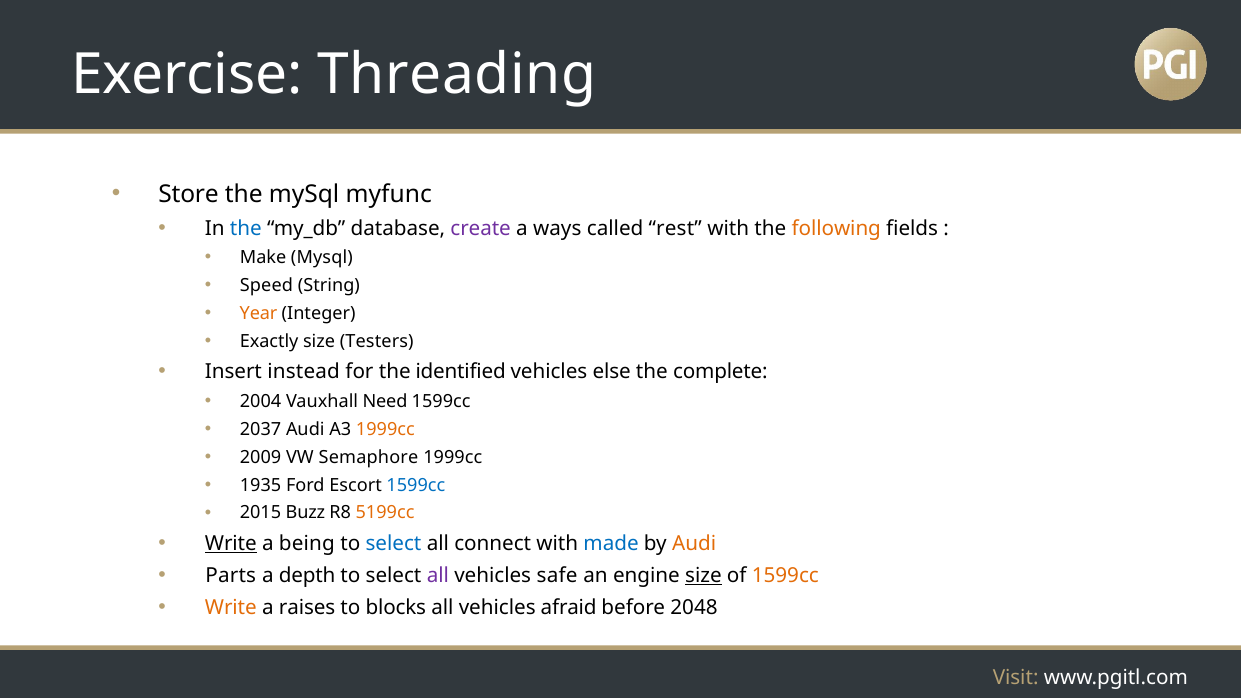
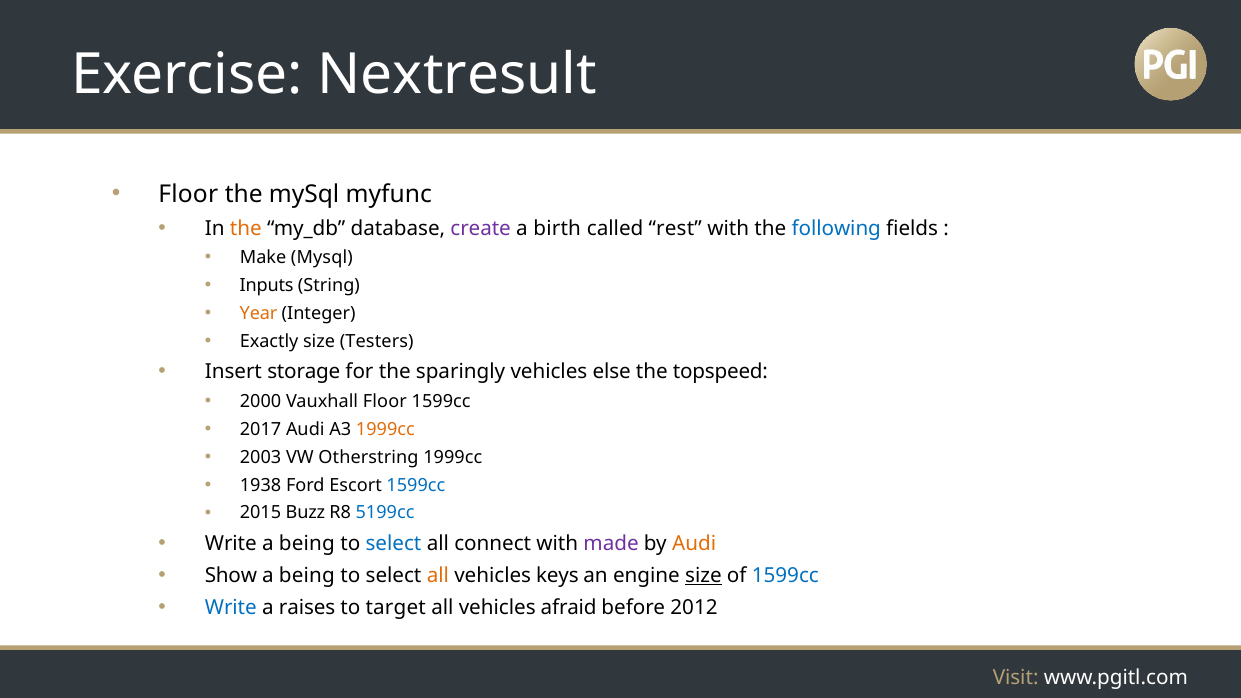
Threading: Threading -> Nextresult (457, 75)
Store: Store -> Floor (188, 194)
the colour: blue -> orange (246, 228)
ways: ways -> birth (557, 228)
following colour: orange -> blue (836, 228)
Speed: Speed -> Inputs (267, 286)
instead: instead -> storage (304, 372)
identified: identified -> sparingly (461, 372)
complete: complete -> topspeed (720, 372)
2004: 2004 -> 2000 (261, 401)
Vauxhall Need: Need -> Floor (385, 401)
2037: 2037 -> 2017 (261, 429)
2009: 2009 -> 2003 (261, 457)
Semaphore: Semaphore -> Otherstring (368, 457)
1935: 1935 -> 1938 (261, 485)
5199cc colour: orange -> blue (385, 513)
Write underline: present -> none (231, 544)
made colour: blue -> purple (611, 544)
Parts: Parts -> Show (231, 576)
depth: depth -> being (307, 576)
all colour: purple -> orange (438, 576)
safe: safe -> keys (557, 576)
1599cc colour: orange -> blue (785, 576)
Write colour: orange -> blue (231, 608)
blocks: blocks -> target (396, 608)
2048: 2048 -> 2012 (694, 608)
